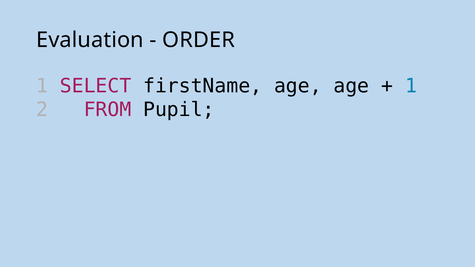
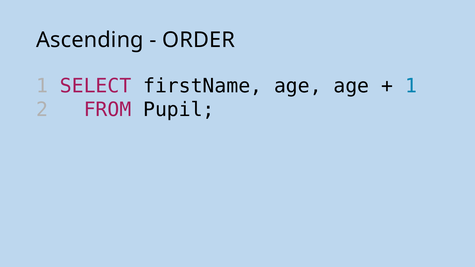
Evaluation: Evaluation -> Ascending (90, 40)
